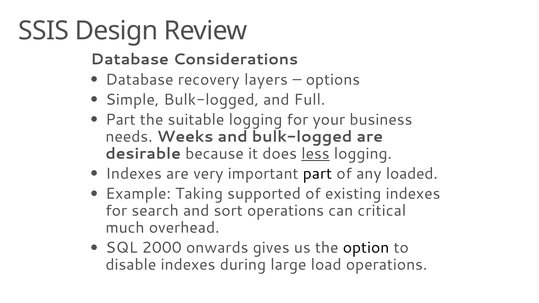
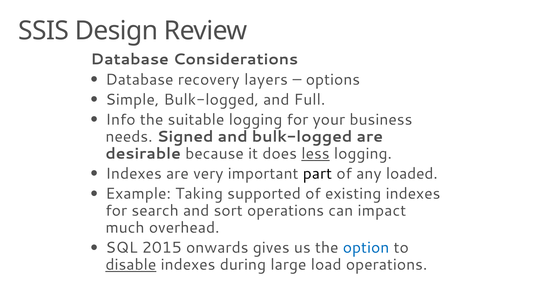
Part: Part -> Info (120, 120)
Weeks: Weeks -> Signed (185, 137)
critical: critical -> impact (382, 211)
2000: 2000 -> 2015 (162, 248)
option colour: black -> blue (366, 248)
disable underline: none -> present (131, 265)
